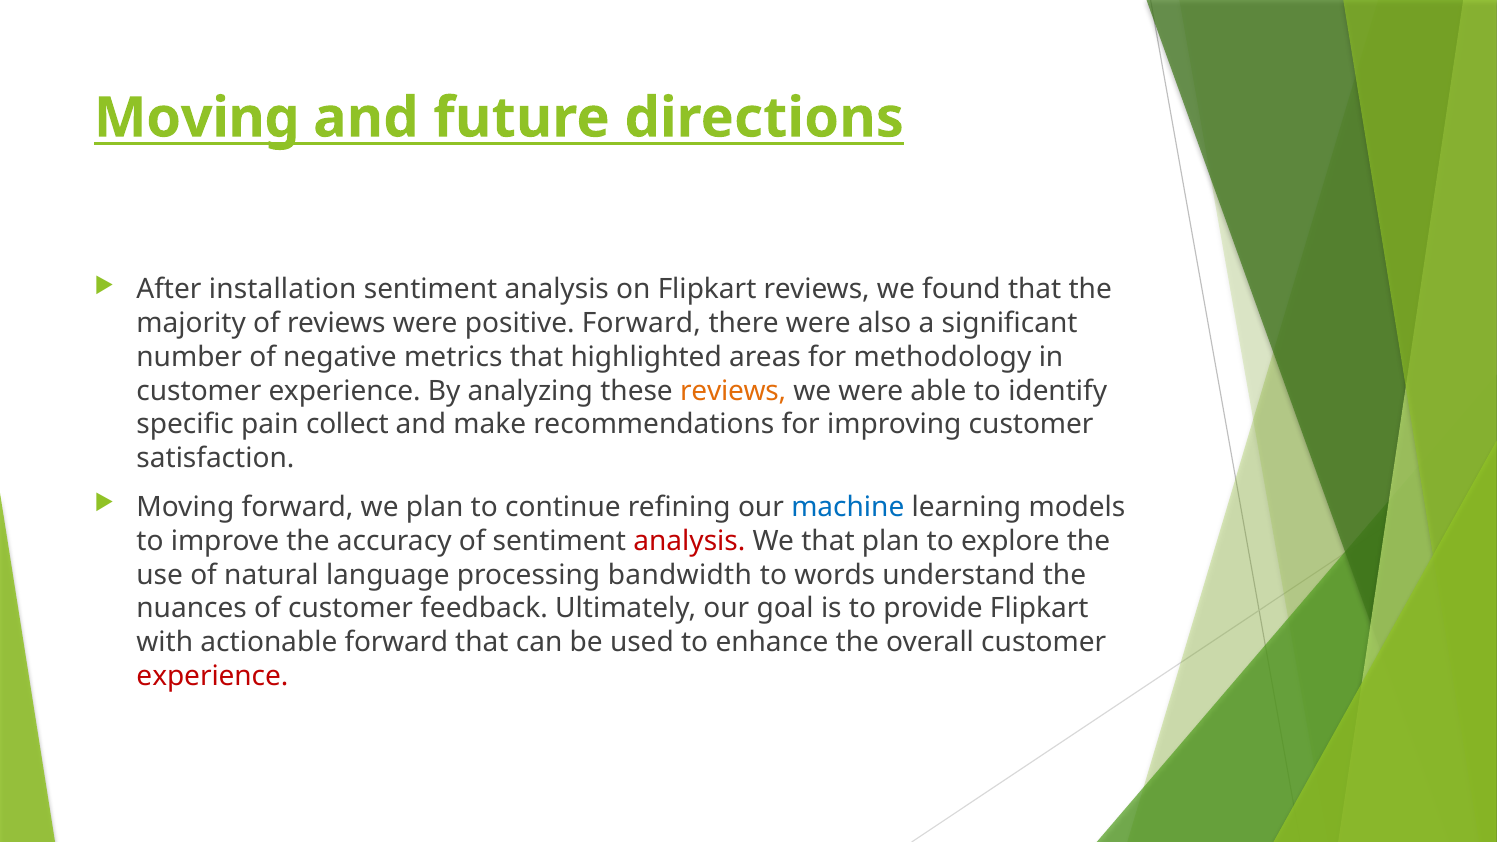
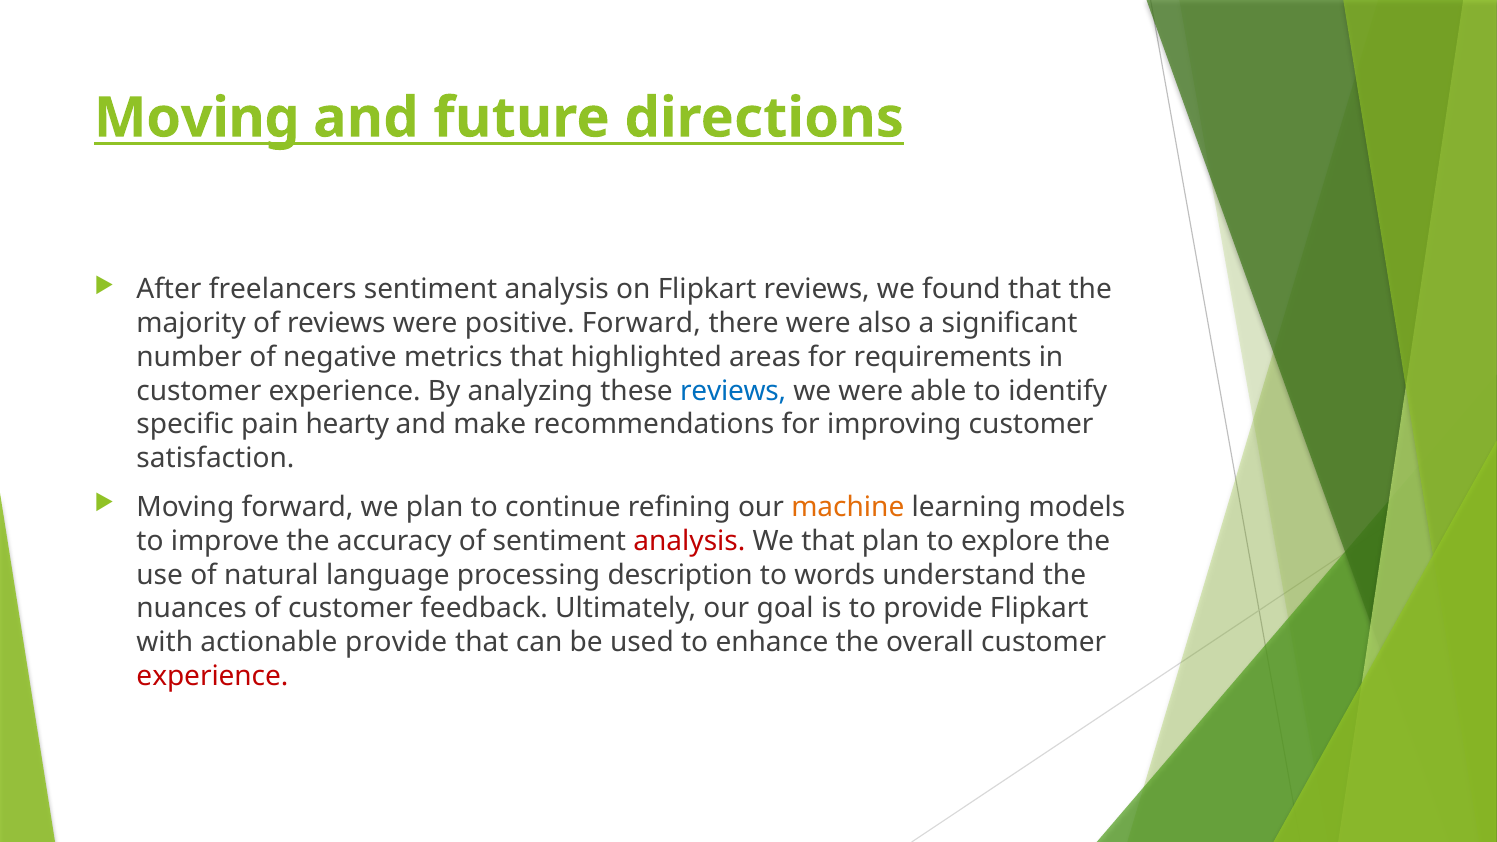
installation: installation -> freelancers (283, 290)
methodology: methodology -> requirements (943, 357)
reviews colour: orange -> blue (733, 391)
collect: collect -> hearty (347, 424)
machine colour: blue -> orange (848, 507)
bandwidth: bandwidth -> description (680, 575)
actionable forward: forward -> provide (396, 642)
